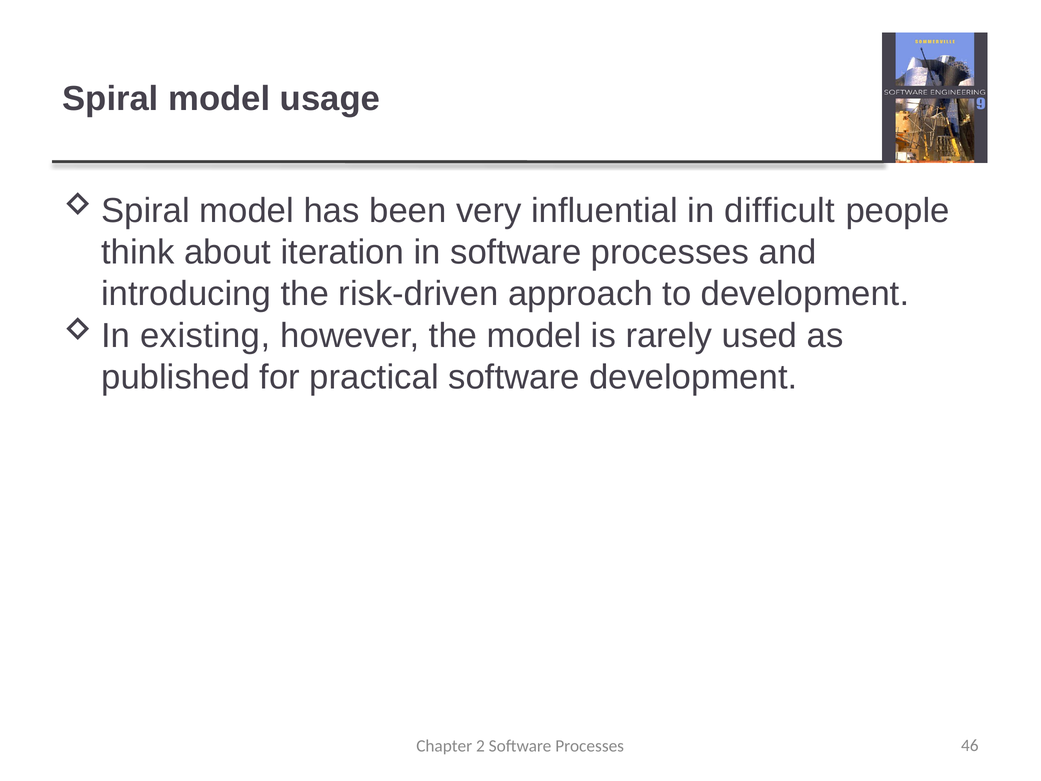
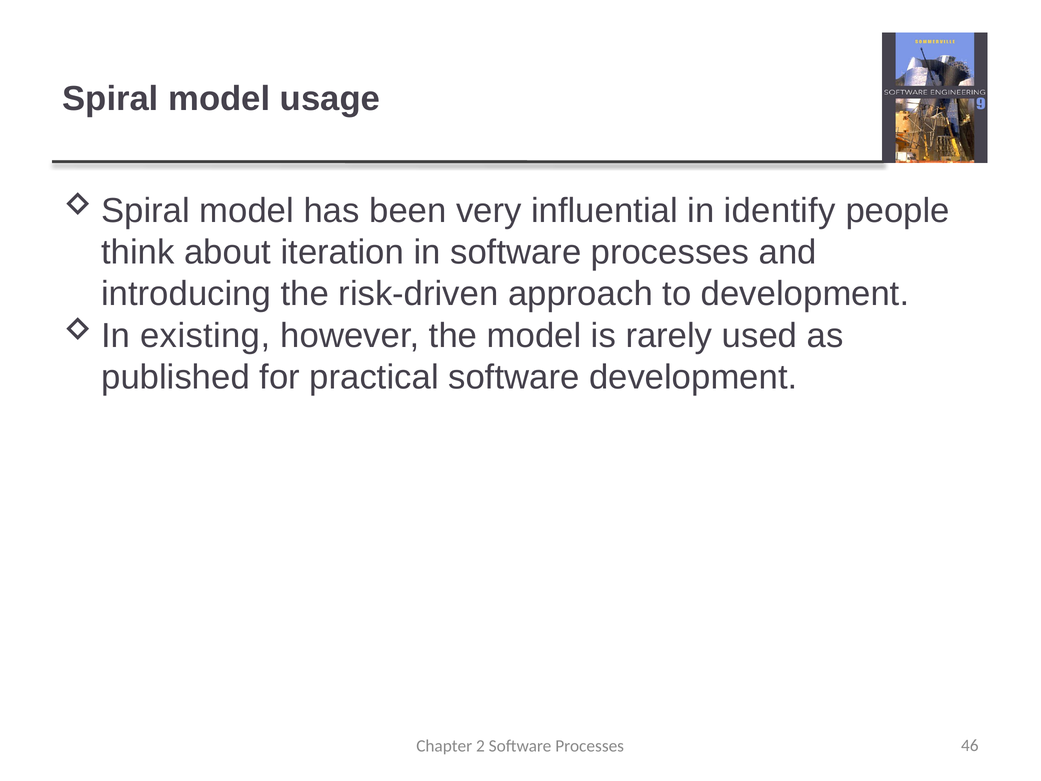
difficult: difficult -> identify (780, 211)
